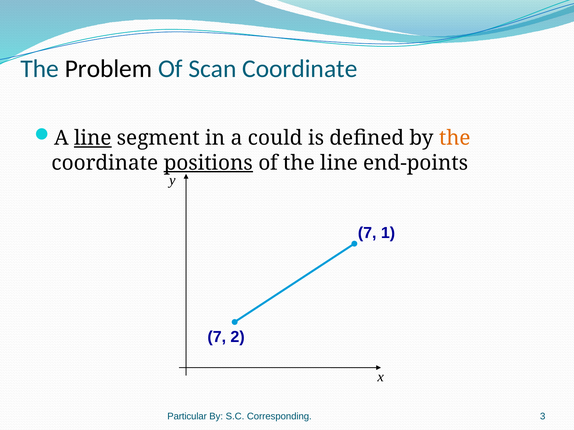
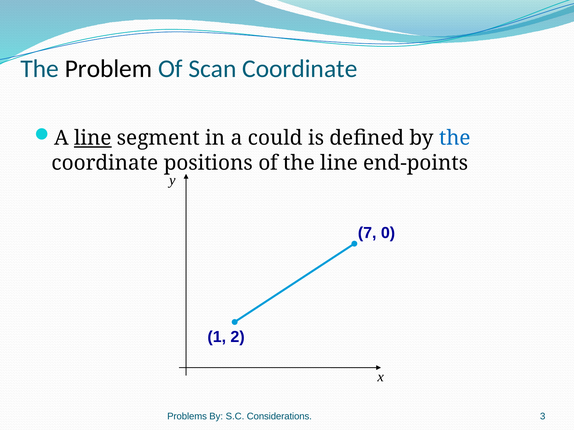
the colour: orange -> blue (455, 138)
positions underline: present -> none (208, 163)
1: 1 -> 0 (388, 233)
7: 7 -> 1 (217, 337)
Particular: Particular -> Problems (187, 417)
Corresponding: Corresponding -> Considerations (279, 417)
